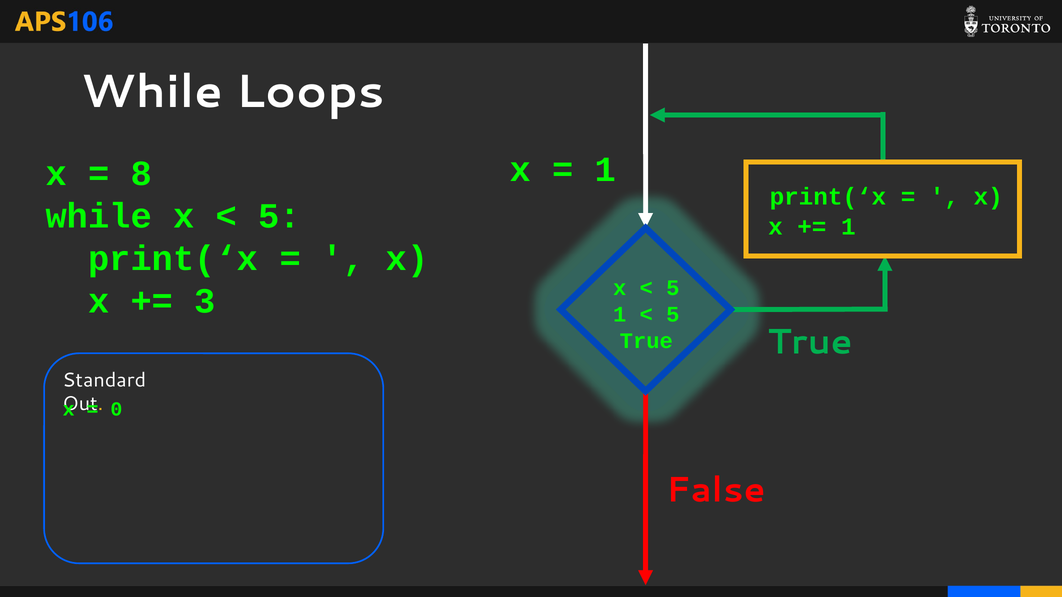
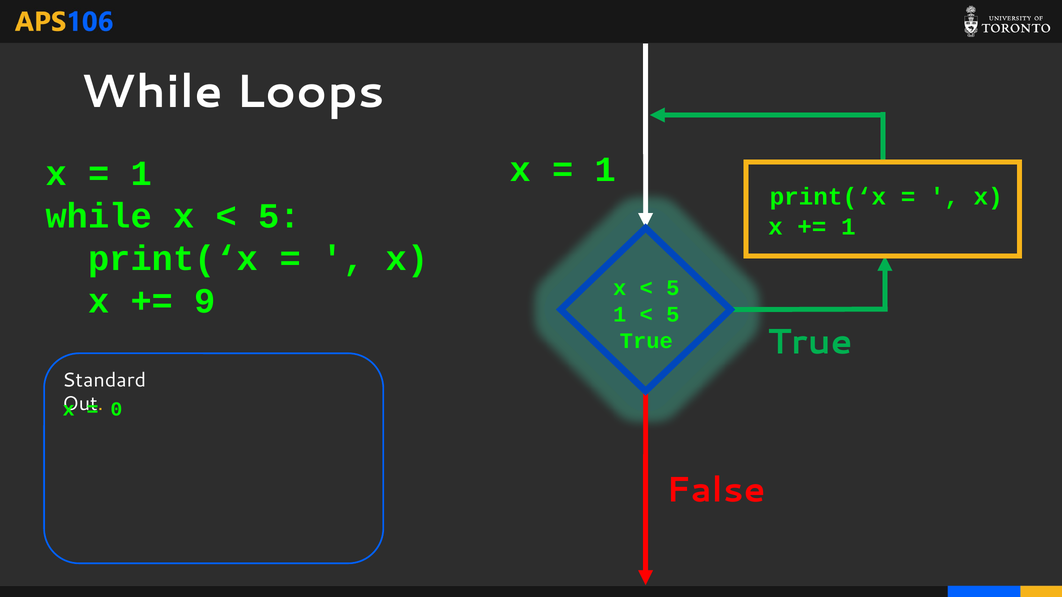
8: 8 -> 1 (141, 174)
3: 3 -> 9 (205, 301)
